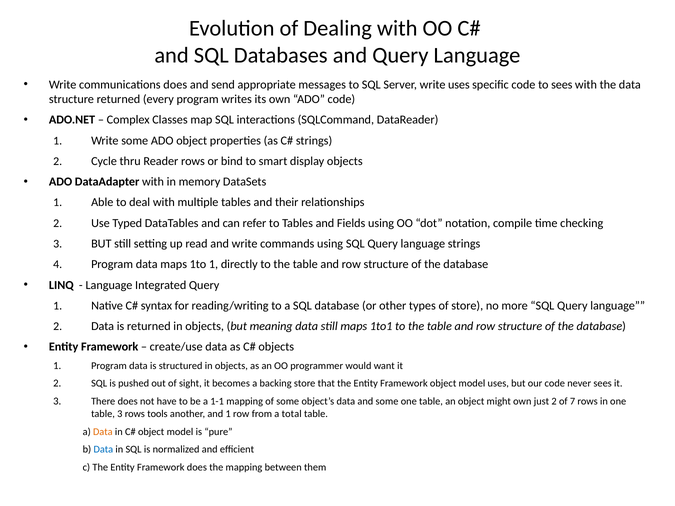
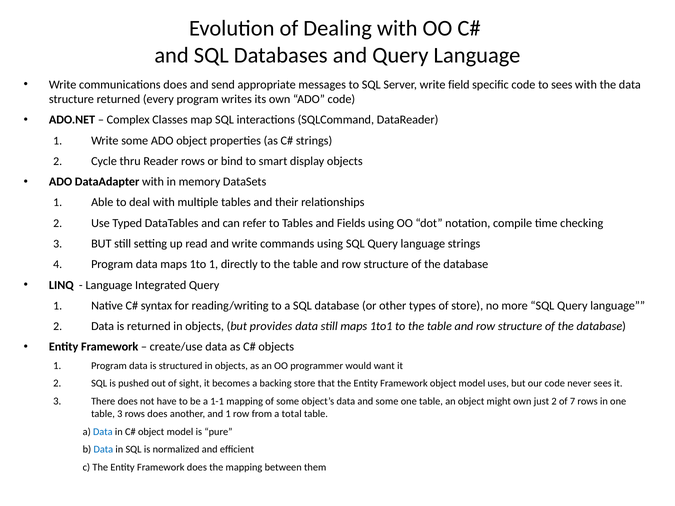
write uses: uses -> field (459, 85)
meaning: meaning -> provides (271, 326)
rows tools: tools -> does (157, 414)
Data colour: orange -> blue (103, 432)
